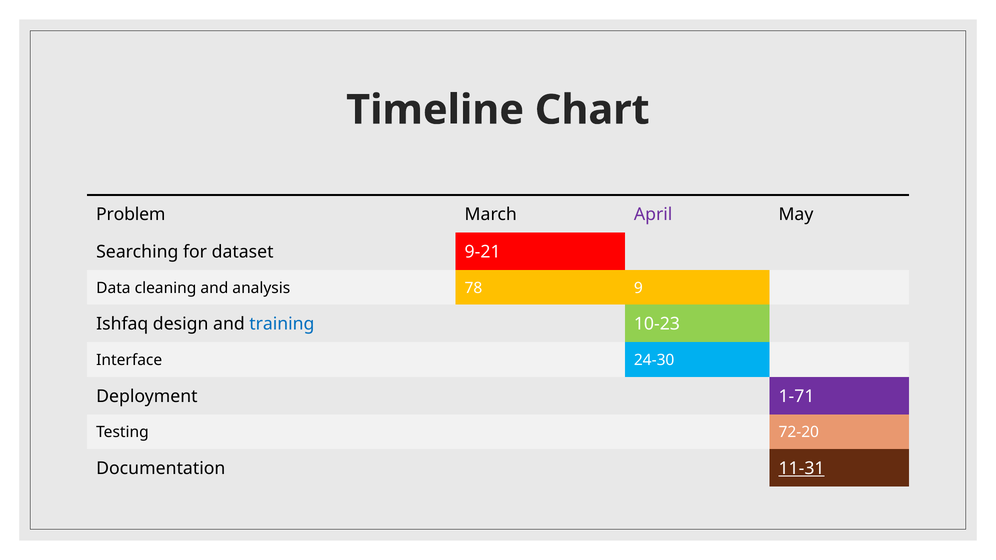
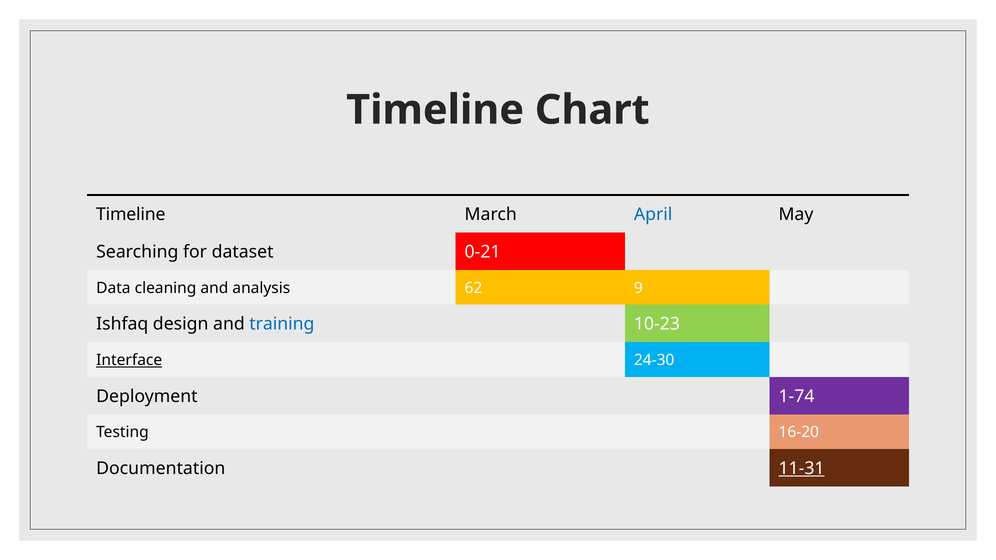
Problem: Problem -> Timeline (131, 215)
April colour: purple -> blue (653, 215)
9-21: 9-21 -> 0-21 (483, 252)
78: 78 -> 62 (473, 288)
Interface underline: none -> present (129, 360)
1-71: 1-71 -> 1-74 (797, 396)
72-20: 72-20 -> 16-20 (799, 432)
